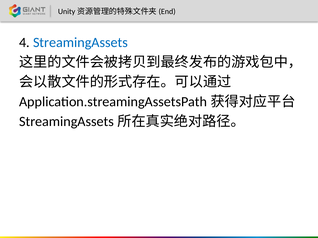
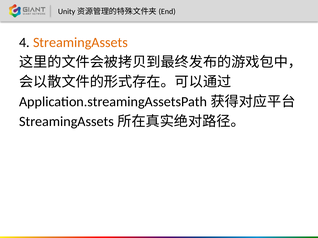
StreamingAssets colour: blue -> orange (80, 43)
